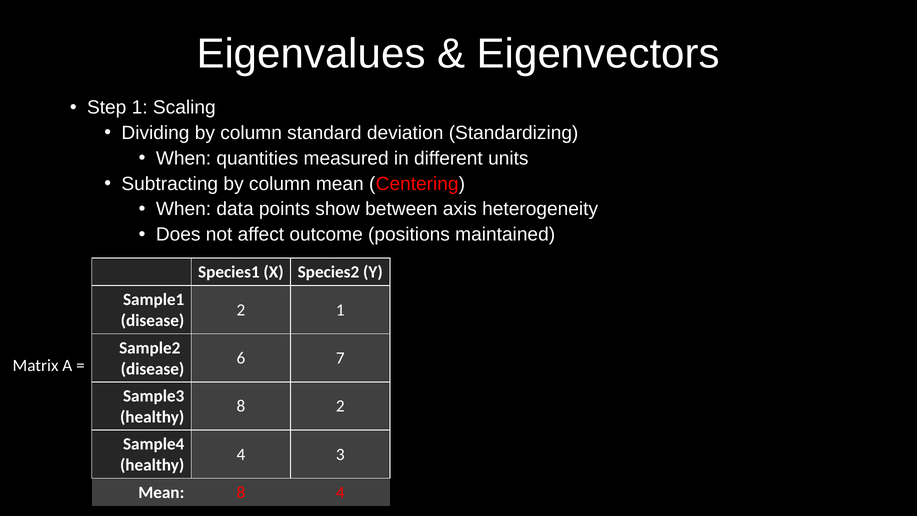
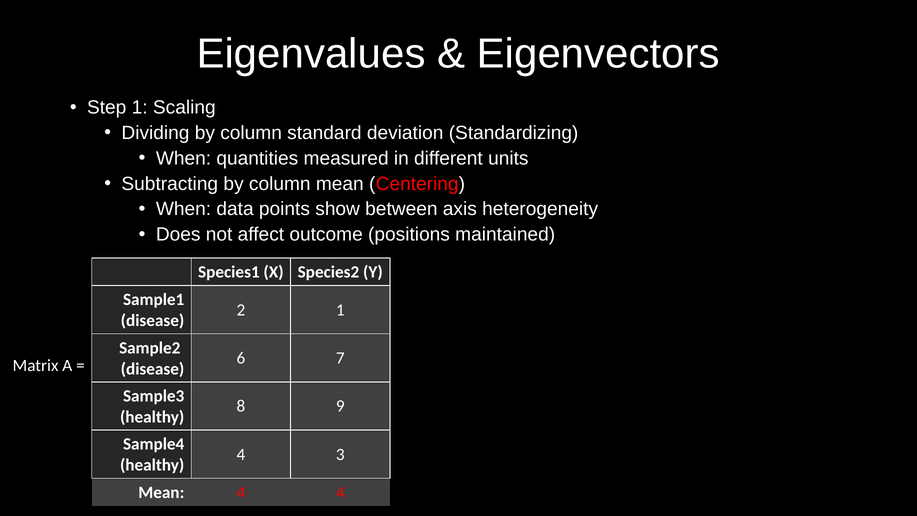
8 2: 2 -> 9 (340, 406)
Mean 8: 8 -> 4 (241, 492)
